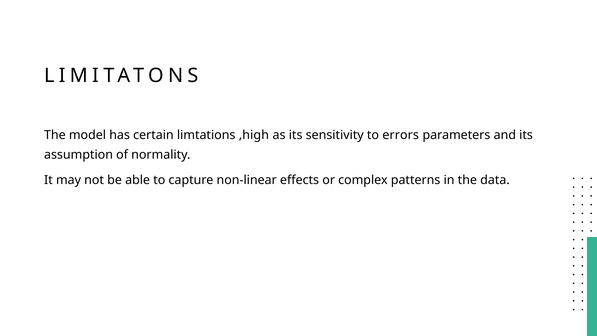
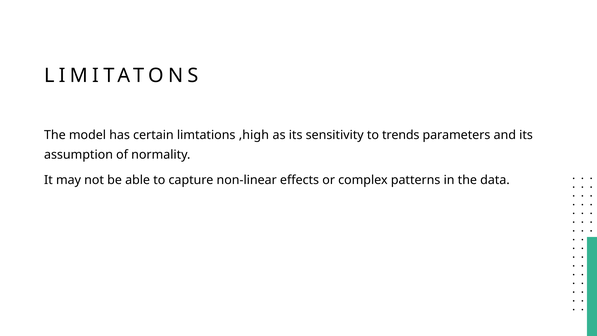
errors: errors -> trends (401, 135)
